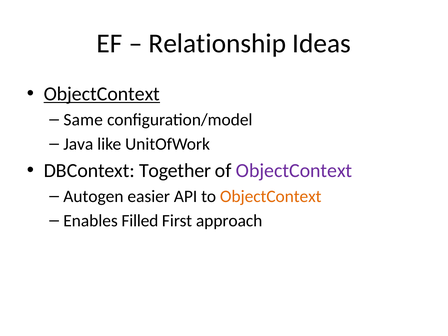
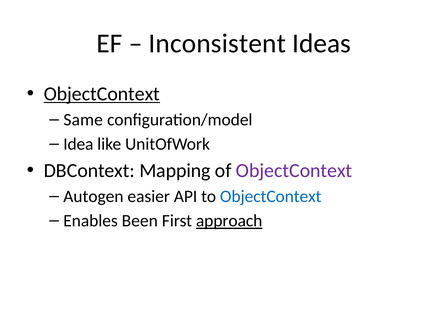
Relationship: Relationship -> Inconsistent (217, 43)
Java: Java -> Idea (78, 144)
Together: Together -> Mapping (175, 171)
ObjectContext colour: orange -> blue (271, 196)
Filled: Filled -> Been (140, 221)
approach underline: none -> present (229, 221)
